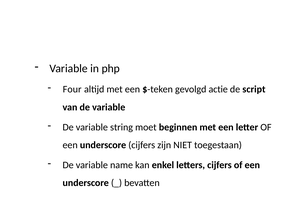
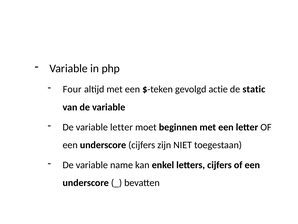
script: script -> static (254, 89)
variable string: string -> letter (121, 127)
